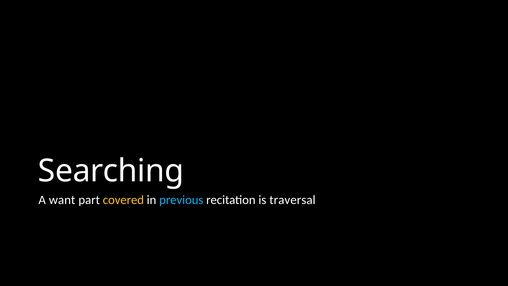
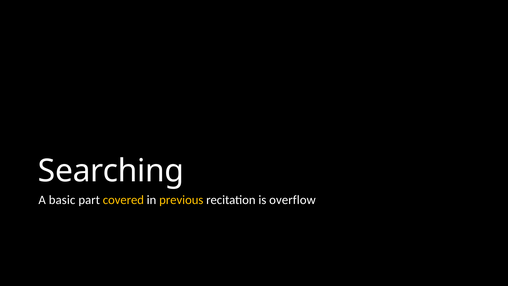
want: want -> basic (62, 200)
previous colour: light blue -> yellow (181, 200)
traversal: traversal -> overflow (292, 200)
